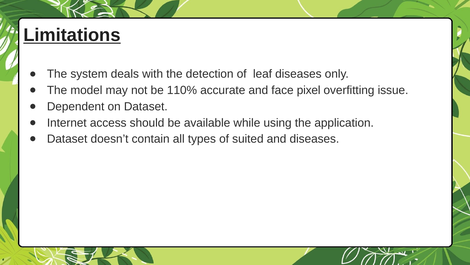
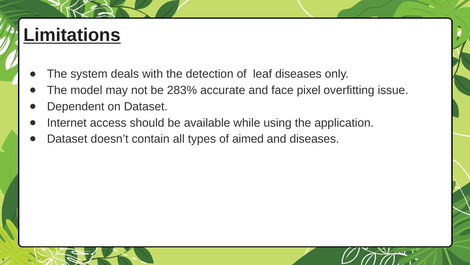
110%: 110% -> 283% (182, 90)
suited: suited -> aimed (248, 139)
